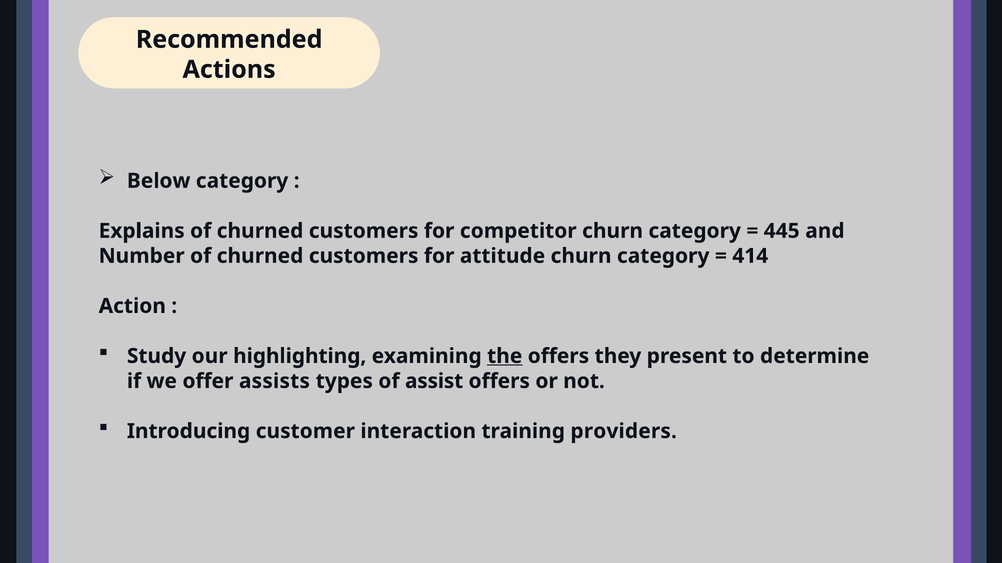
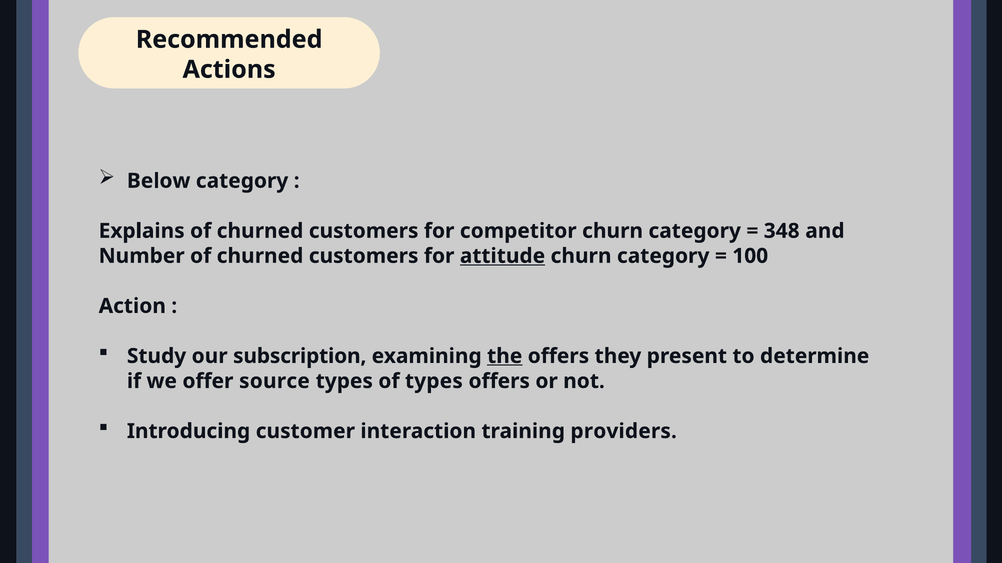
445: 445 -> 348 (782, 231)
attitude underline: none -> present (502, 256)
414: 414 -> 100 (750, 256)
highlighting: highlighting -> subscription (300, 356)
assists: assists -> source (274, 382)
of assist: assist -> types (434, 382)
